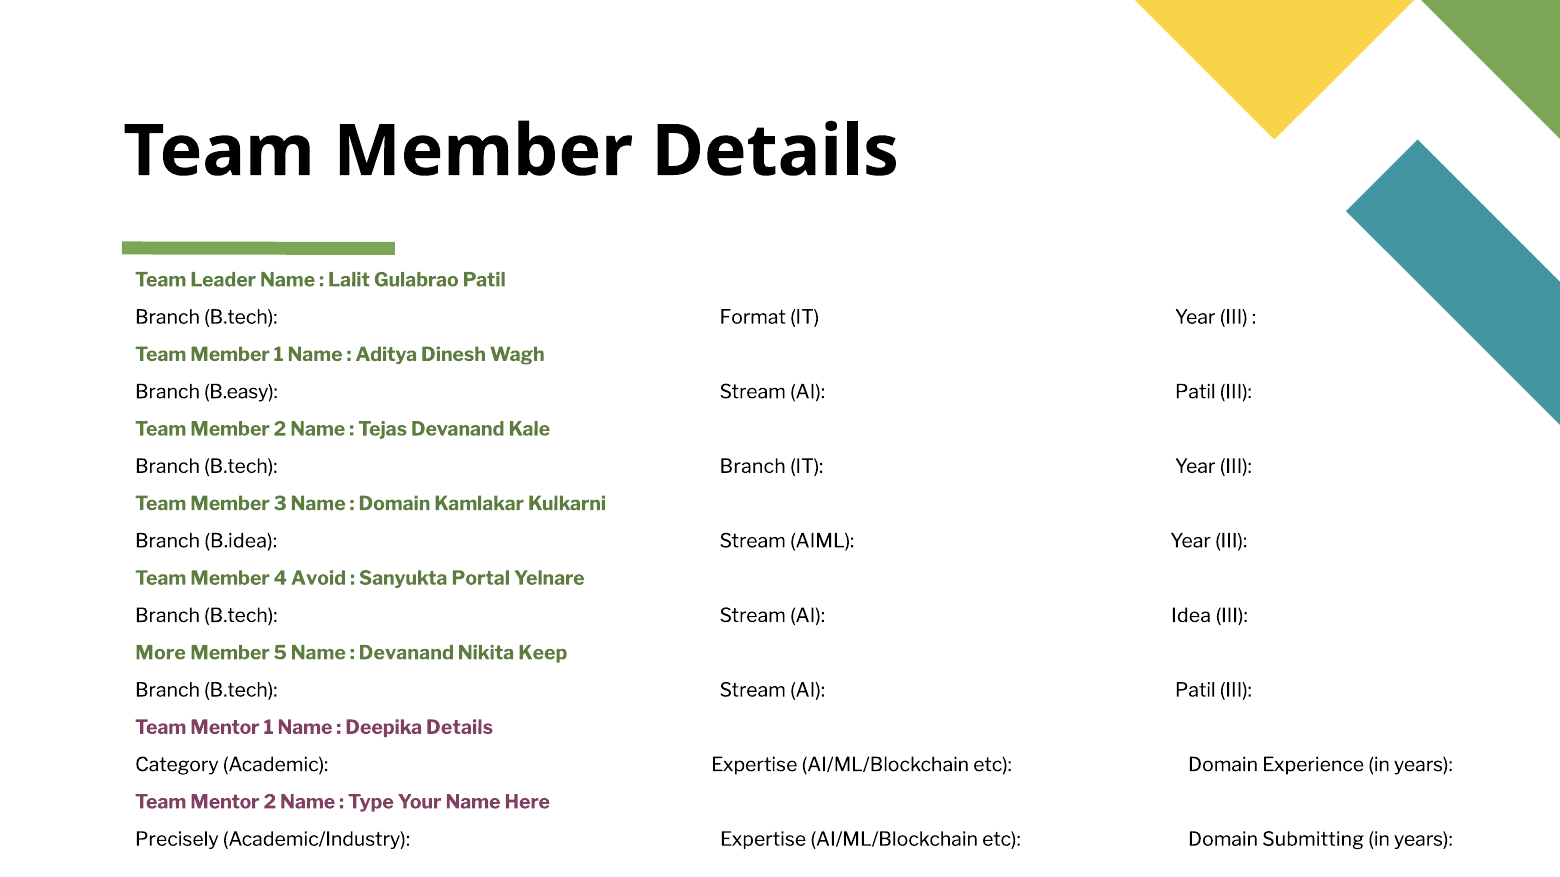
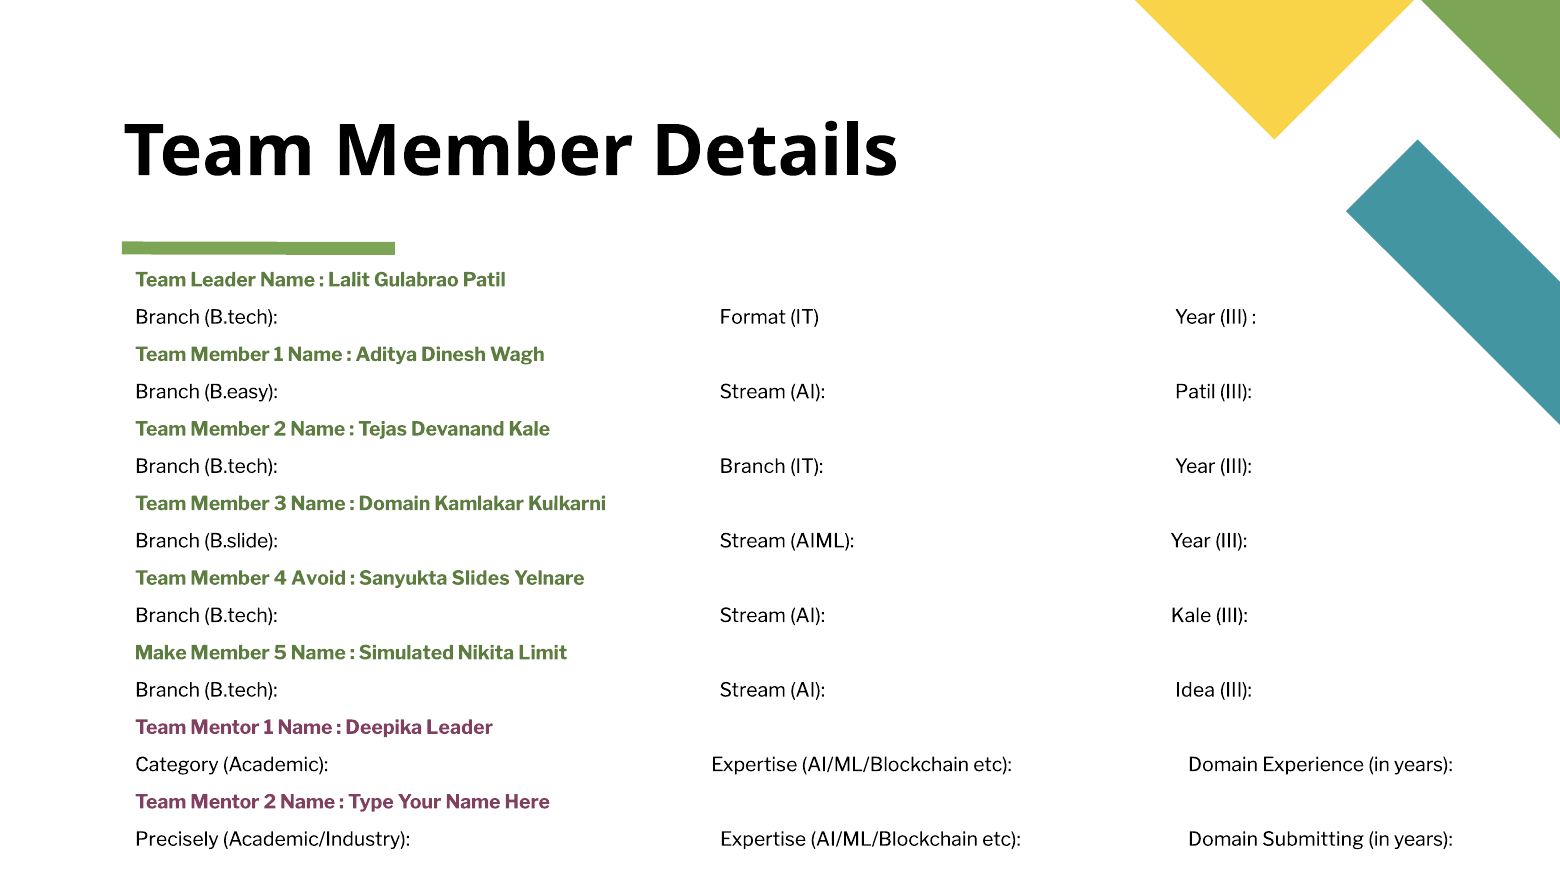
B.idea: B.idea -> B.slide (241, 541)
Portal: Portal -> Slides (481, 579)
AI Idea: Idea -> Kale (1191, 616)
More: More -> Make (161, 653)
Devanand: Devanand -> Simulated (406, 653)
Keep: Keep -> Limit (543, 653)
B.tech Stream AI Patil: Patil -> Idea (1195, 691)
Deepika Details: Details -> Leader (460, 728)
